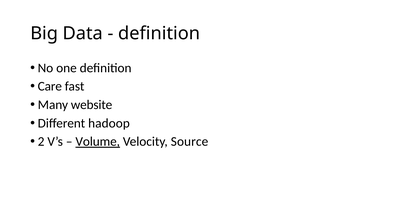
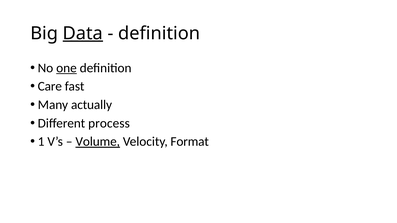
Data underline: none -> present (83, 33)
one underline: none -> present (66, 68)
website: website -> actually (92, 105)
hadoop: hadoop -> process (109, 123)
2: 2 -> 1 (41, 142)
Source: Source -> Format (190, 142)
